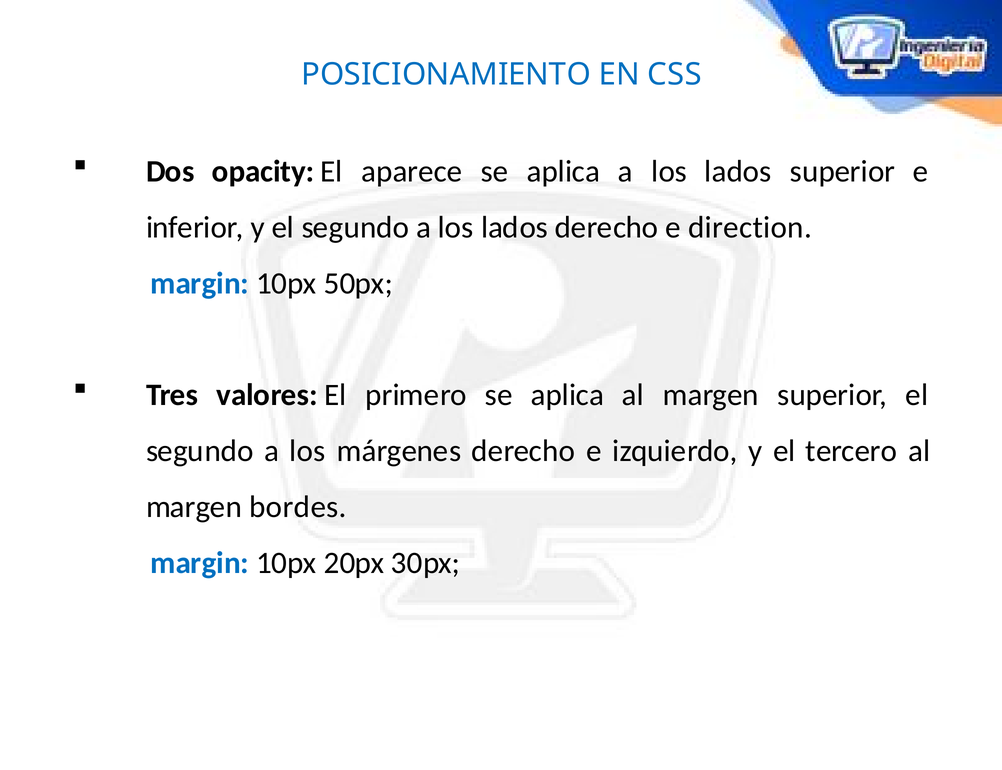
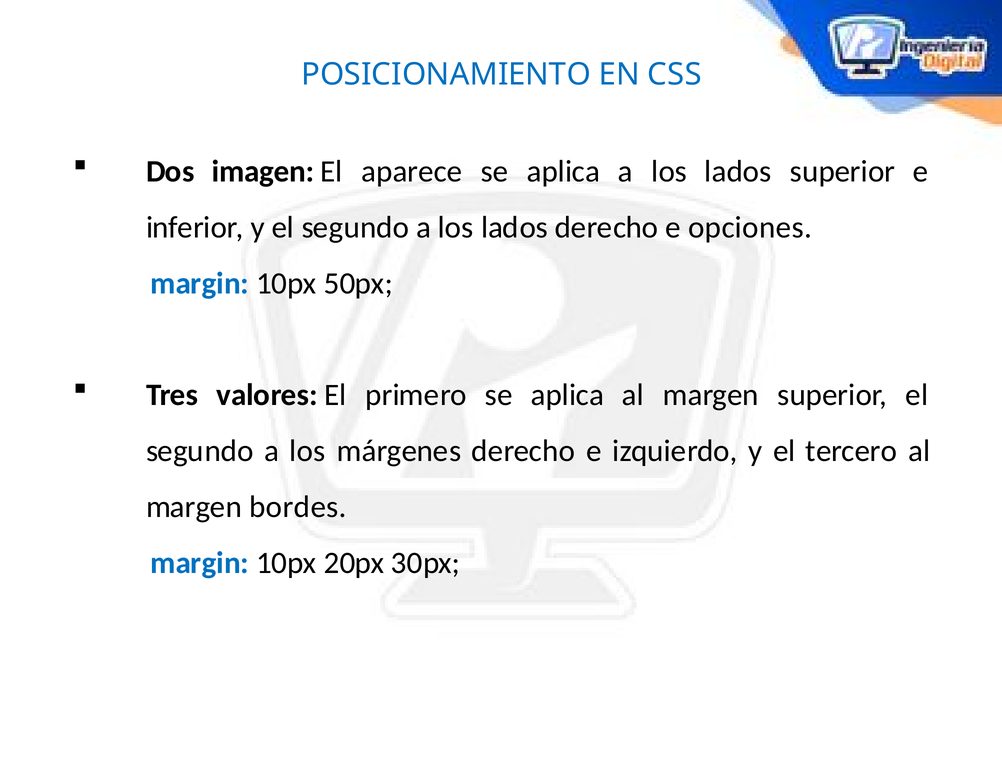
opacity: opacity -> imagen (263, 172)
direction: direction -> opciones (750, 228)
